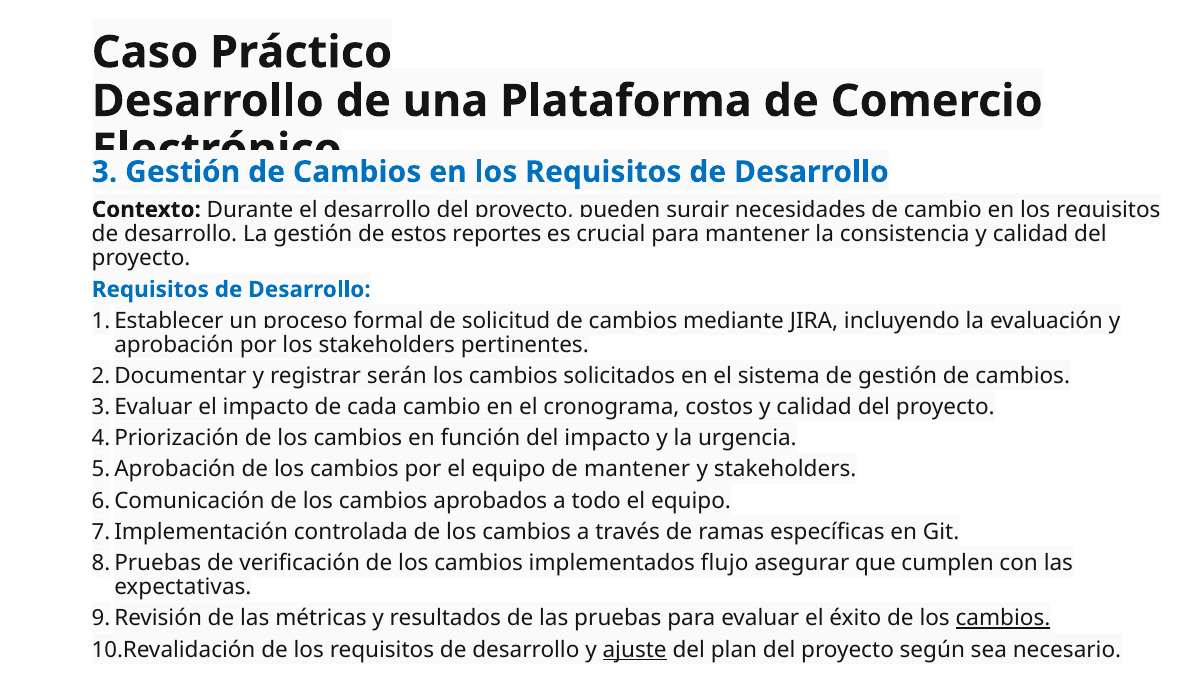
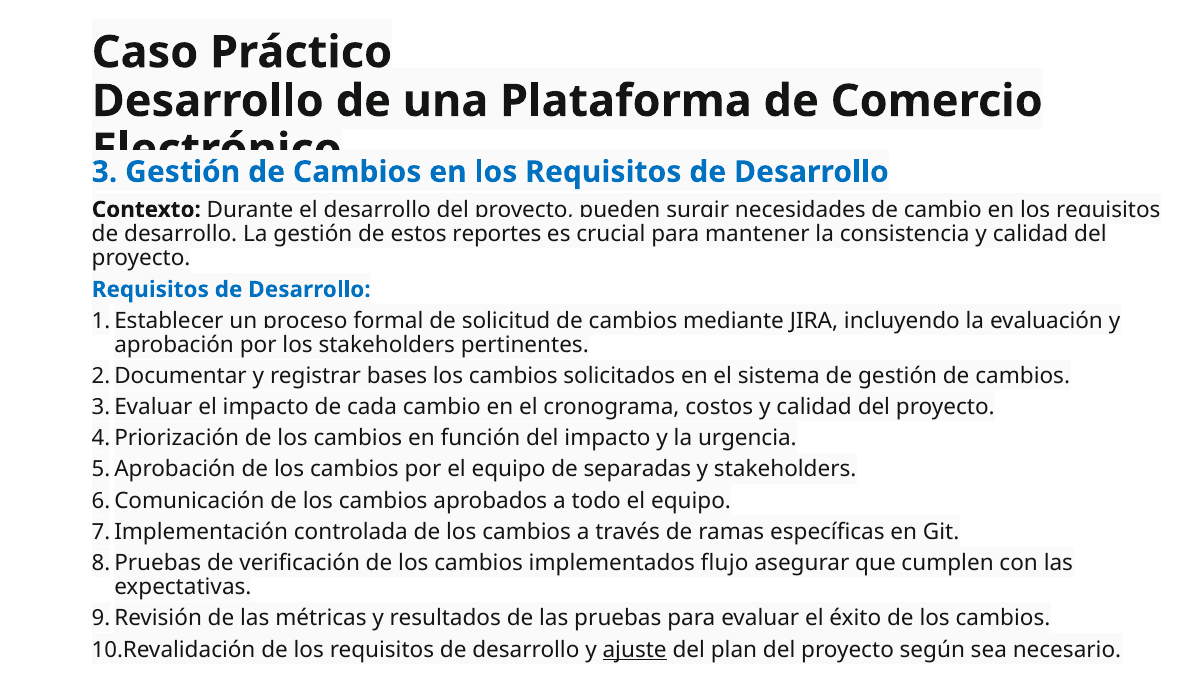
serán: serán -> bases (397, 376)
de mantener: mantener -> separadas (637, 469)
cambios underline: present -> none (1003, 618)
